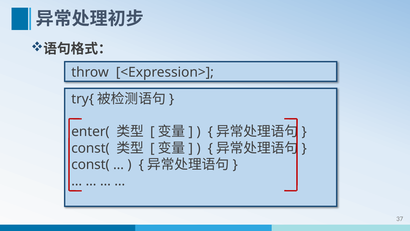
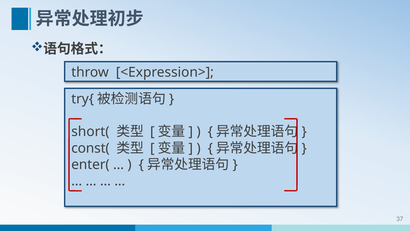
enter(: enter( -> short( (90, 132)
const(: const( -> enter( (90, 164)
